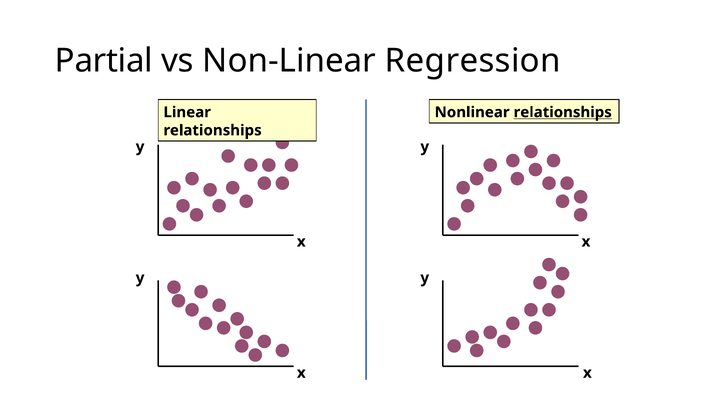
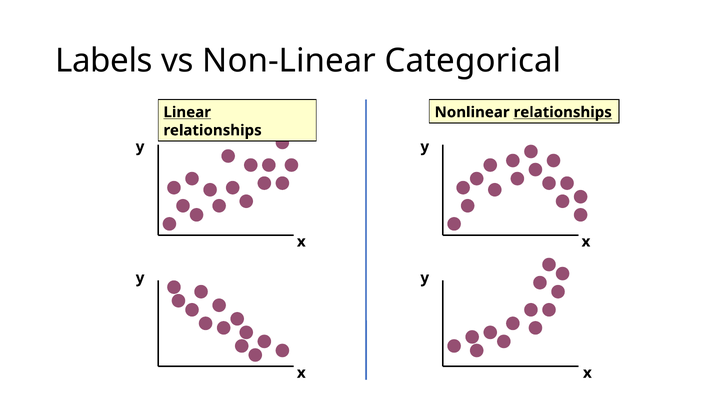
Partial: Partial -> Labels (104, 61)
Regression: Regression -> Categorical (473, 61)
Linear underline: none -> present (187, 112)
